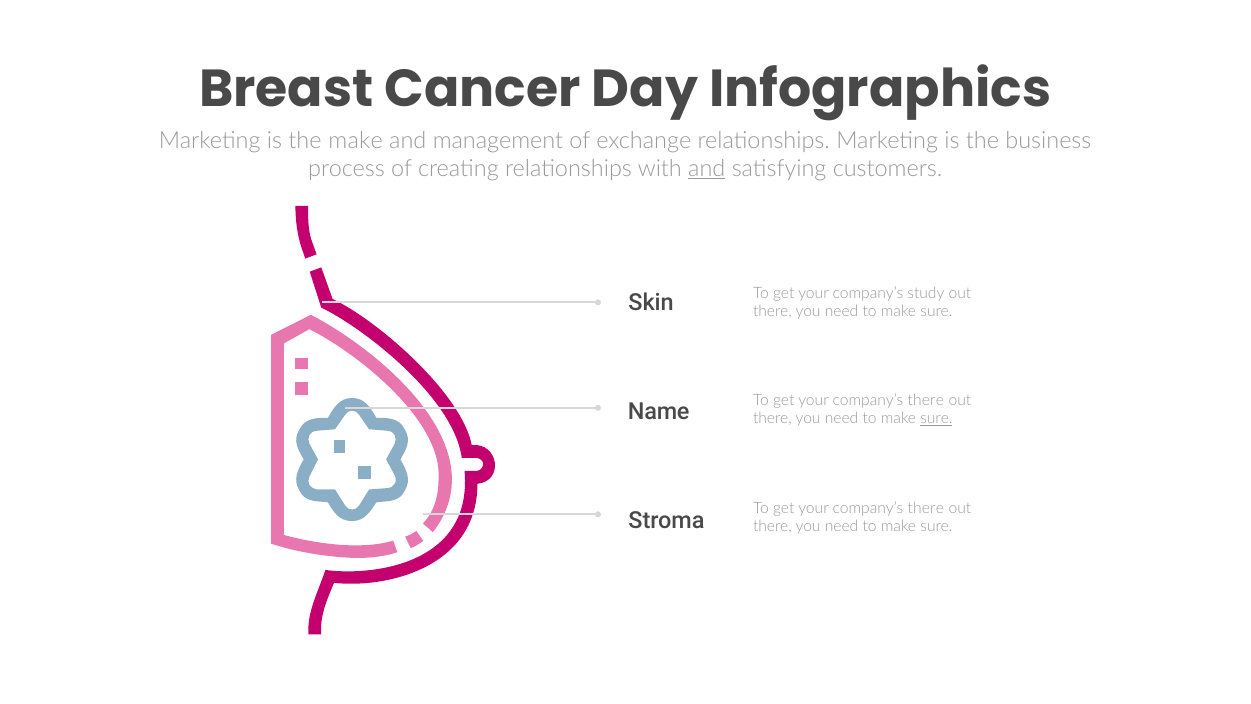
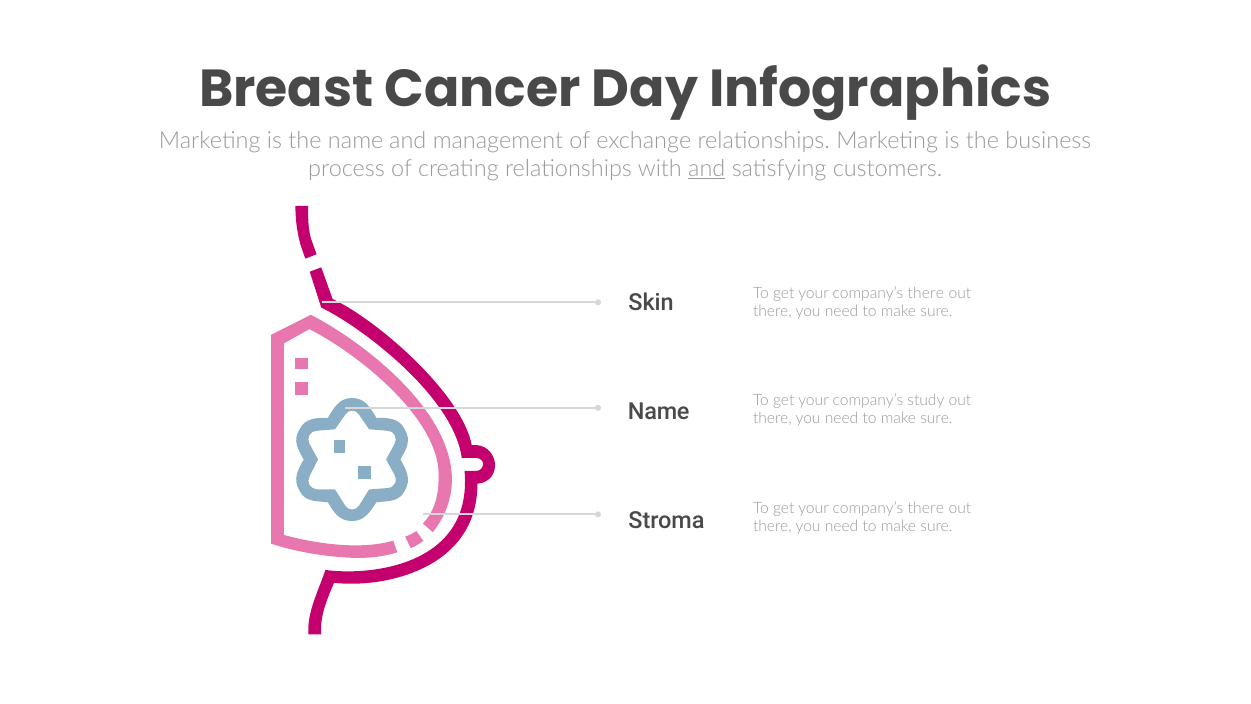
the make: make -> name (356, 140)
study: study -> there (926, 293)
there: there -> study (926, 400)
sure underline: present -> none (936, 419)
